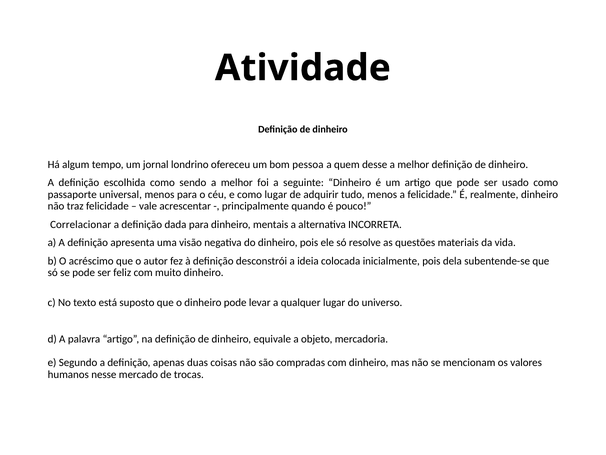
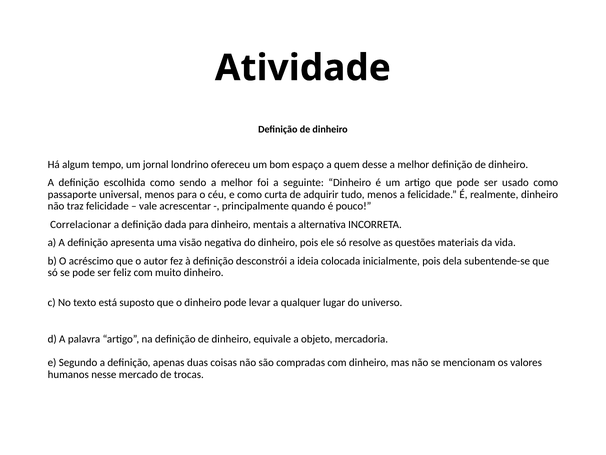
pessoa: pessoa -> espaço (308, 164)
como lugar: lugar -> curta (276, 194)
